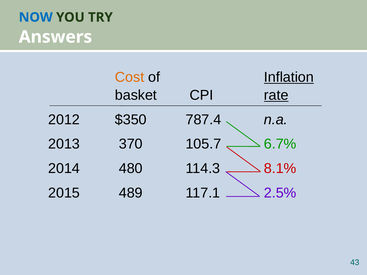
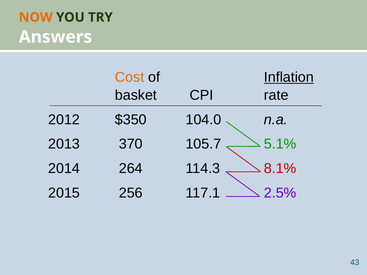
NOW colour: blue -> orange (36, 17)
rate underline: present -> none (276, 95)
787.4: 787.4 -> 104.0 (203, 120)
6.7%: 6.7% -> 5.1% (280, 144)
480: 480 -> 264 (131, 169)
489: 489 -> 256 (131, 193)
